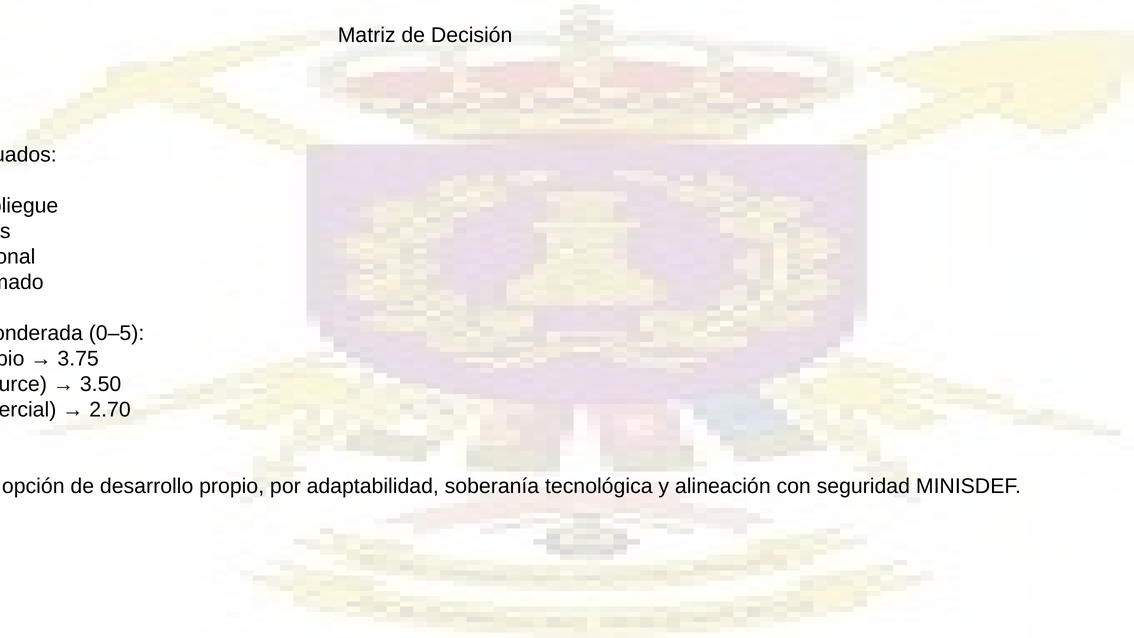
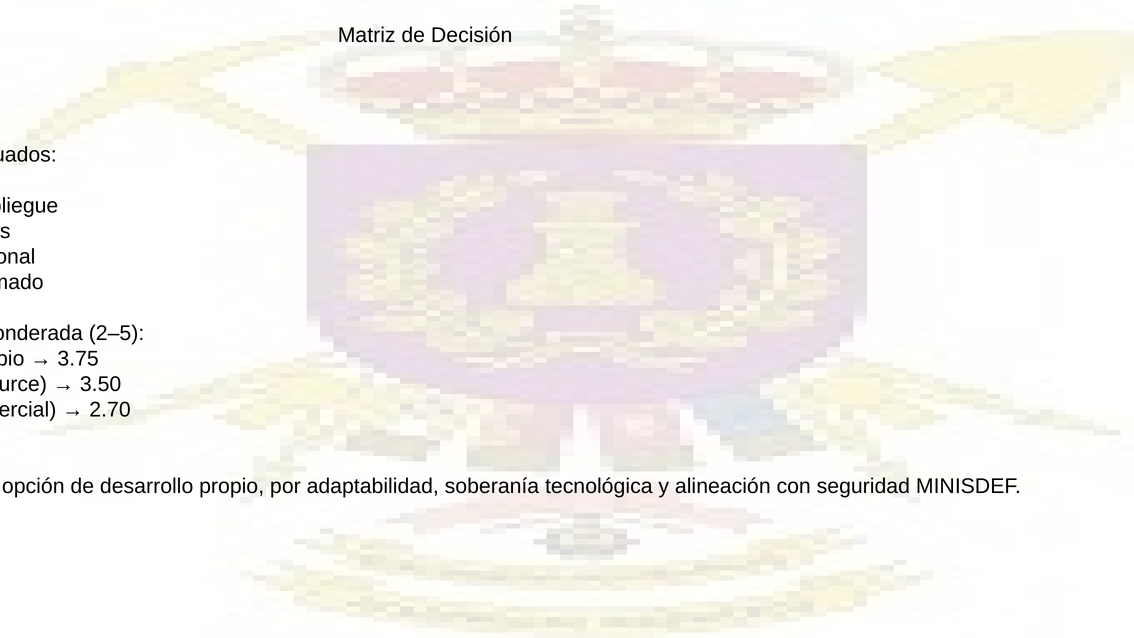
0–5: 0–5 -> 2–5 (117, 333)
